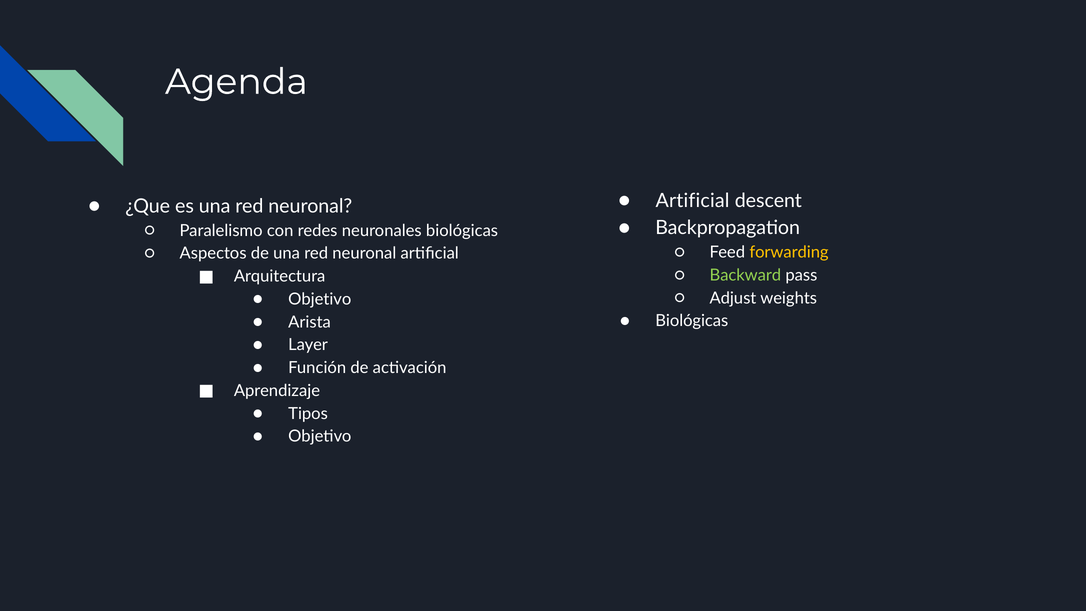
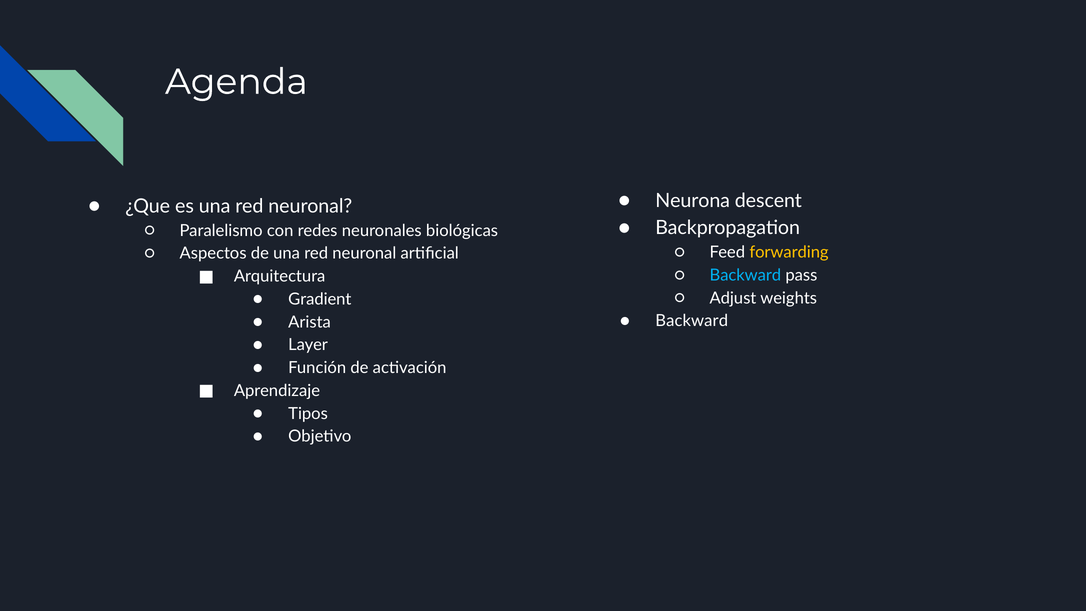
Artificial: Artificial -> Neurona (693, 201)
Backward colour: light green -> light blue (745, 275)
Objetivo: Objetivo -> Gradient (320, 299)
Biológicas: Biológicas -> Backward (692, 321)
